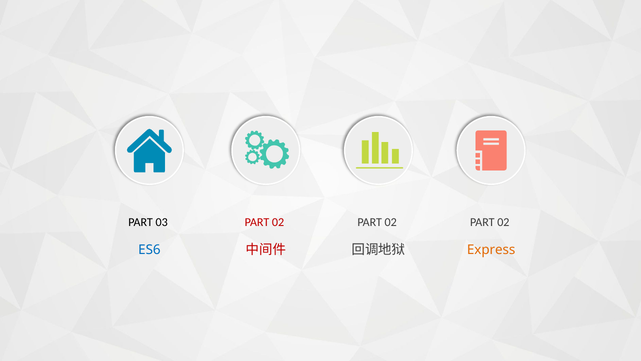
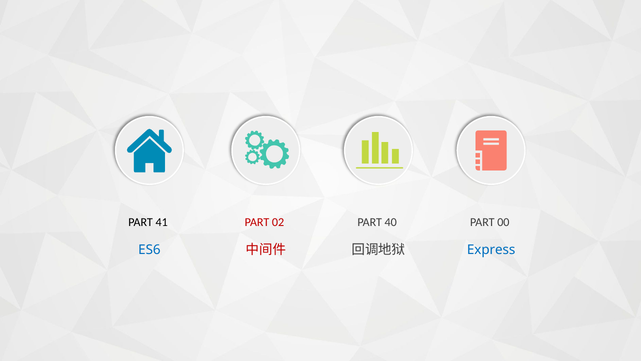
03: 03 -> 41 (162, 222)
02: 02 -> 40 (391, 222)
02: 02 -> 00 (503, 222)
Express colour: orange -> blue (491, 249)
